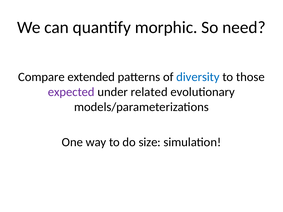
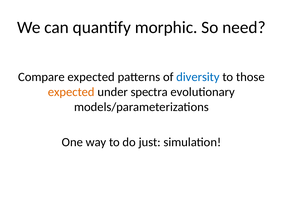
Compare extended: extended -> expected (91, 77)
expected colour: purple -> orange (71, 92)
related: related -> spectra (149, 92)
size: size -> just (150, 142)
